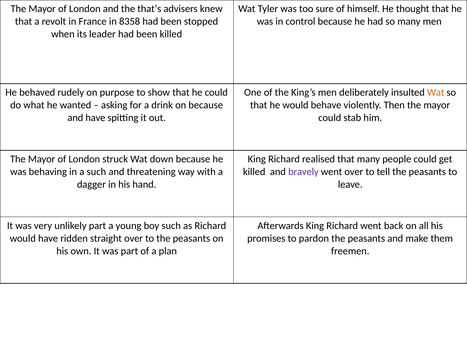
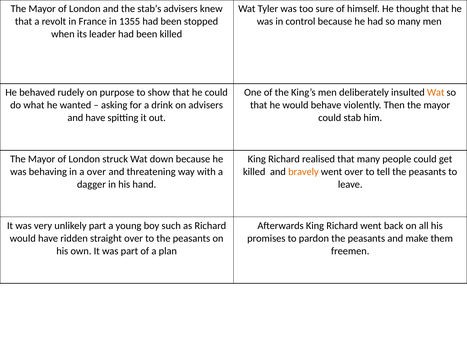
that’s: that’s -> stab’s (149, 9)
8358: 8358 -> 1355 (130, 21)
on because: because -> advisers (206, 105)
a such: such -> over (96, 172)
bravely colour: purple -> orange (303, 172)
